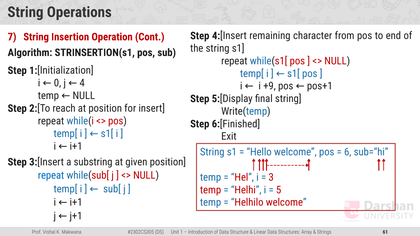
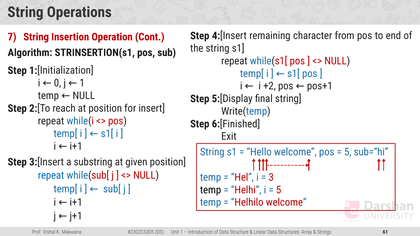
j 4: 4 -> 1 (82, 83)
+9: +9 -> +2 (269, 86)
6: 6 -> 5 (348, 152)
temp colour: red -> black (211, 190)
